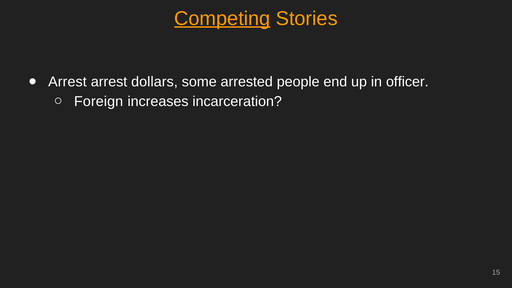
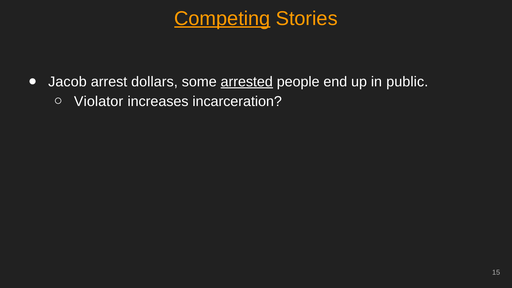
Arrest: Arrest -> Jacob (67, 82)
arrested underline: none -> present (247, 82)
officer: officer -> public (407, 82)
Foreign: Foreign -> Violator (99, 101)
